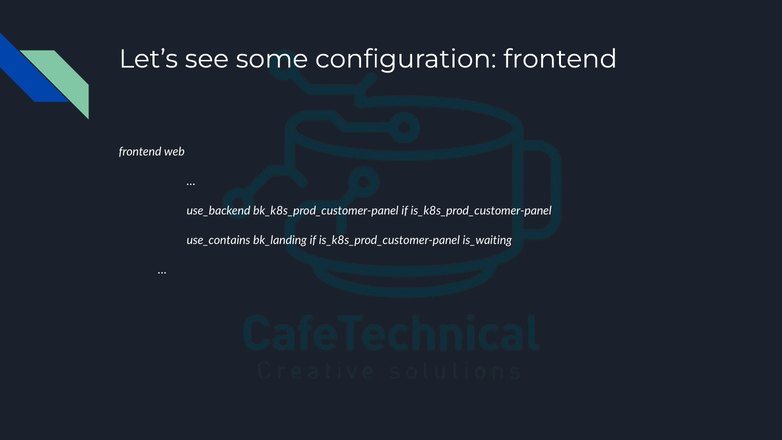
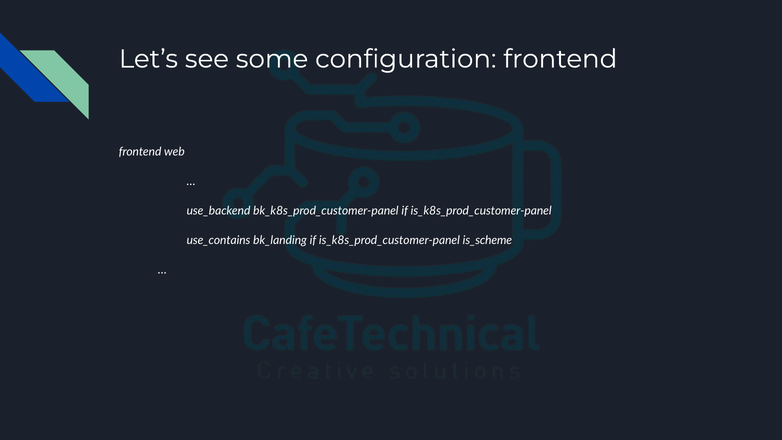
is_waiting: is_waiting -> is_scheme (487, 240)
